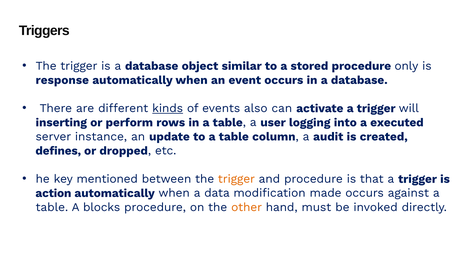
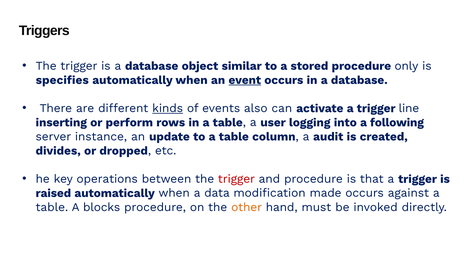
response: response -> specifies (62, 80)
event underline: none -> present (245, 80)
will: will -> line (409, 108)
executed: executed -> following (397, 123)
defines: defines -> divides (58, 151)
mentioned: mentioned -> operations (107, 179)
trigger colour: orange -> red (236, 179)
action: action -> raised (53, 193)
